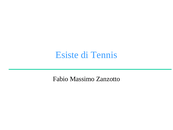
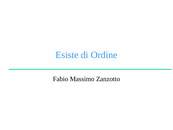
Tennis: Tennis -> Ordine (104, 55)
